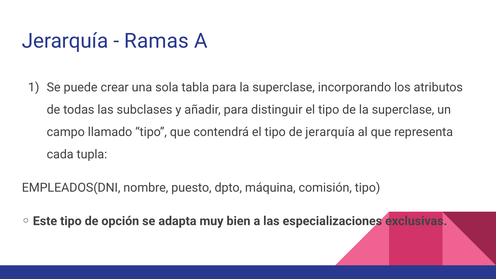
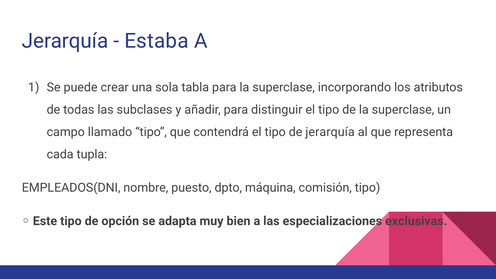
Ramas: Ramas -> Estaba (156, 41)
